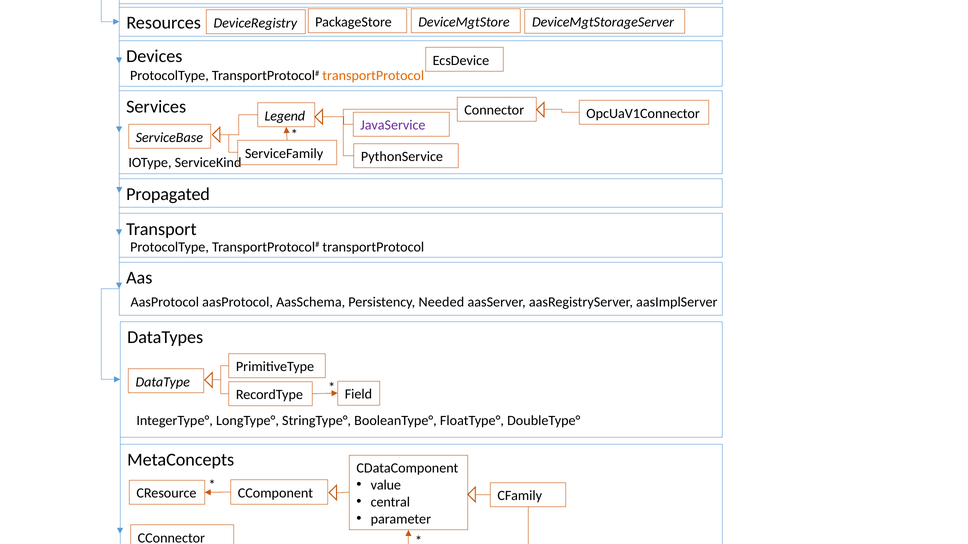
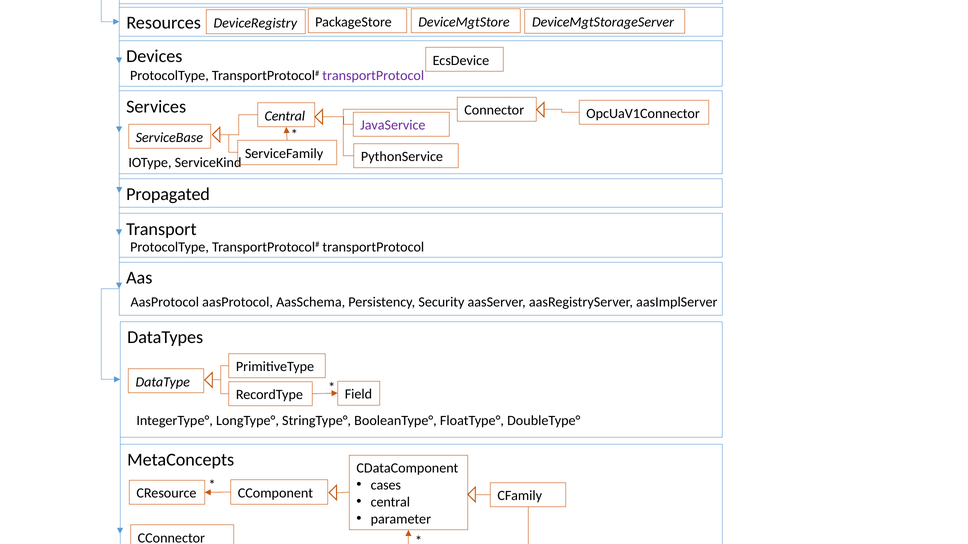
transportProtocol colour: orange -> purple (373, 76)
Legend: Legend -> Central (285, 116)
Needed: Needed -> Security (441, 303)
value: value -> cases (386, 485)
